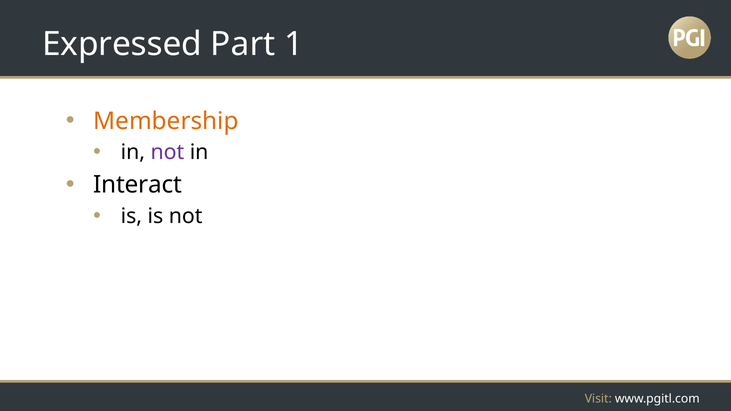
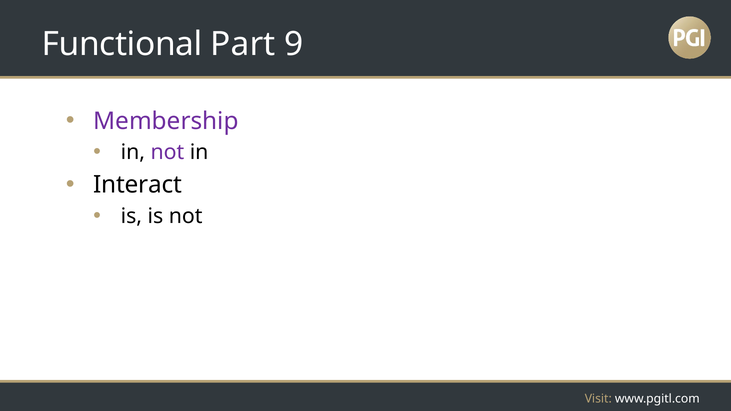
Expressed: Expressed -> Functional (122, 44)
1: 1 -> 9 (294, 44)
Membership colour: orange -> purple (166, 121)
